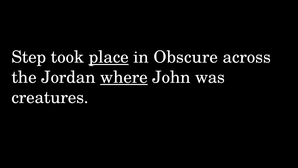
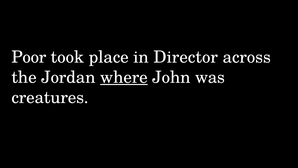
Step: Step -> Poor (29, 57)
place underline: present -> none (109, 57)
Obscure: Obscure -> Director (186, 57)
